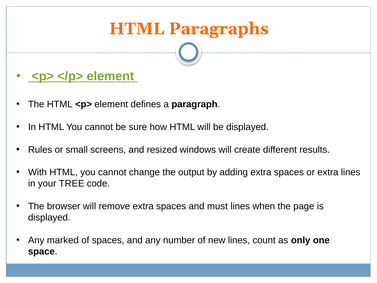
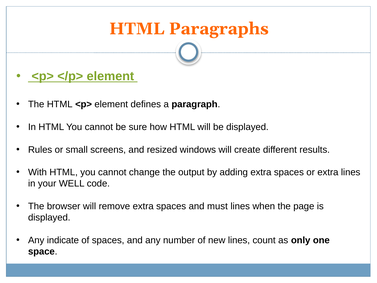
TREE: TREE -> WELL (72, 183)
marked: marked -> indicate (63, 240)
